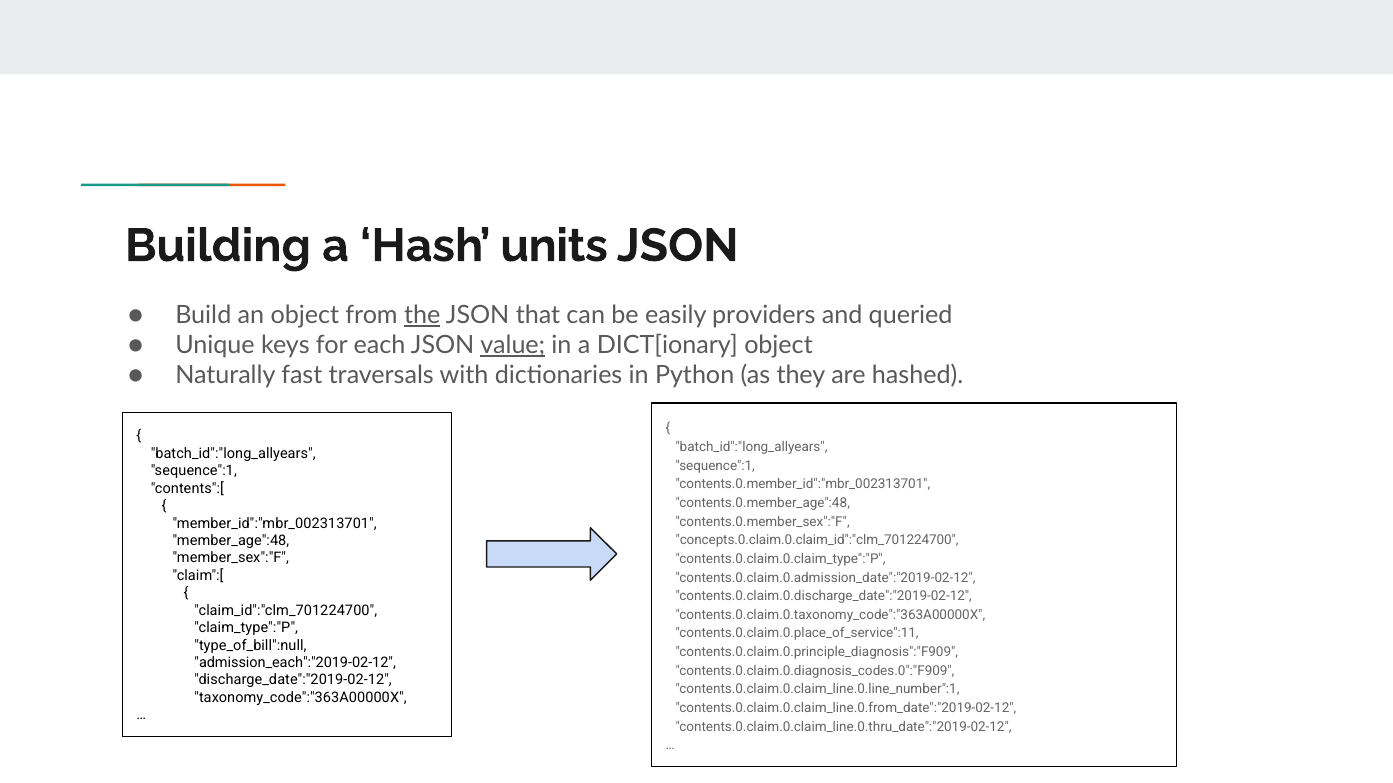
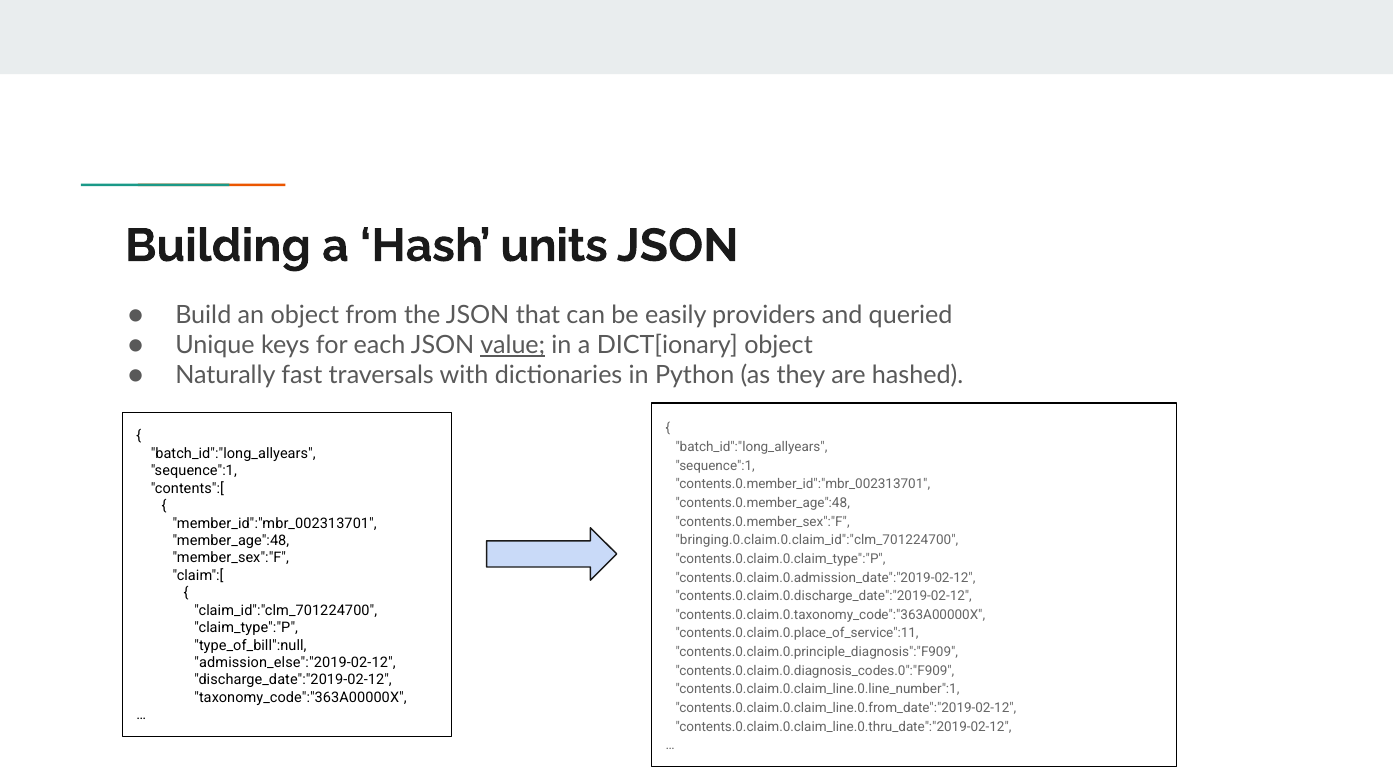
the underline: present -> none (422, 316)
concepts.0.claim.0.claim_id":"clm_701224700: concepts.0.claim.0.claim_id":"clm_701224700 -> bringing.0.claim.0.claim_id":"clm_701224700 (817, 541)
admission_each":"2019-02-12: admission_each":"2019-02-12 -> admission_else":"2019-02-12 (295, 663)
